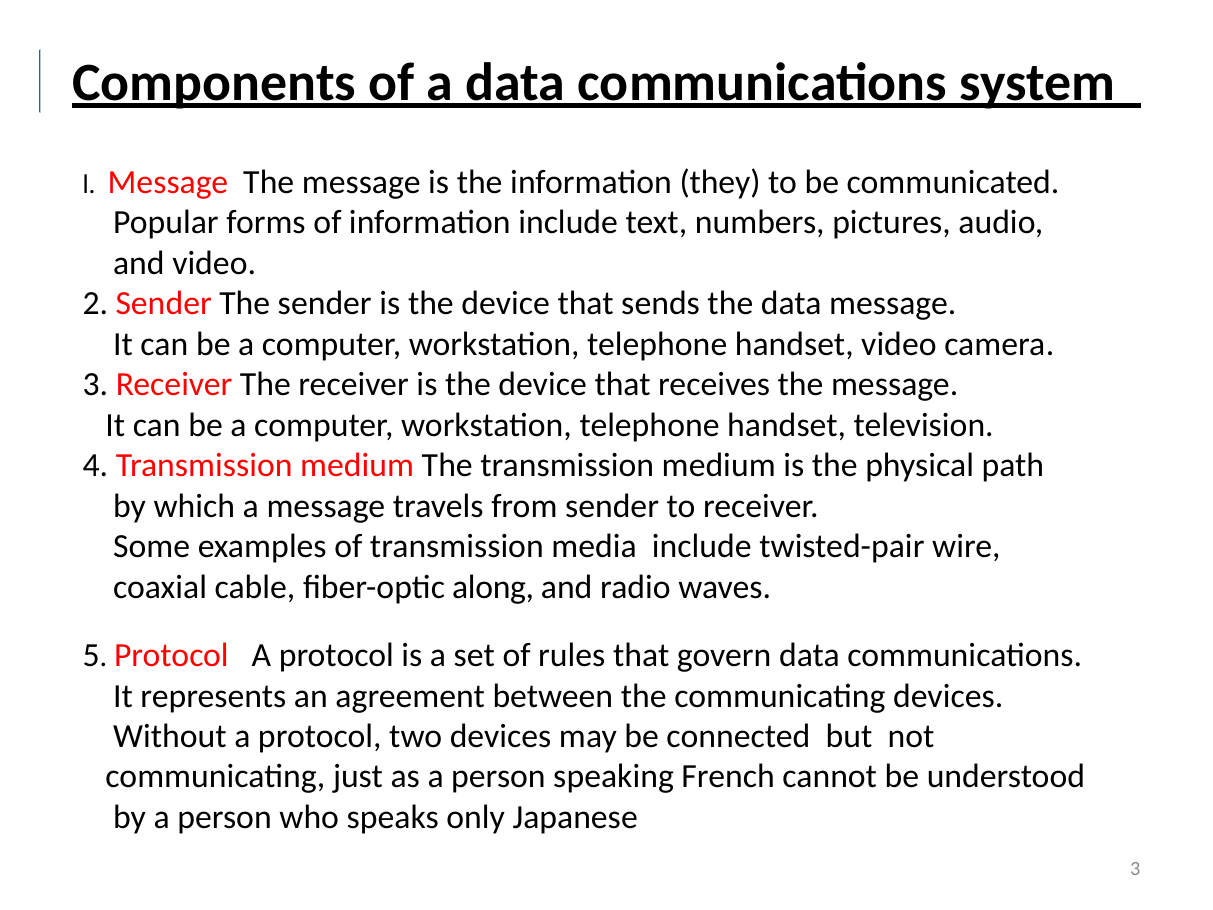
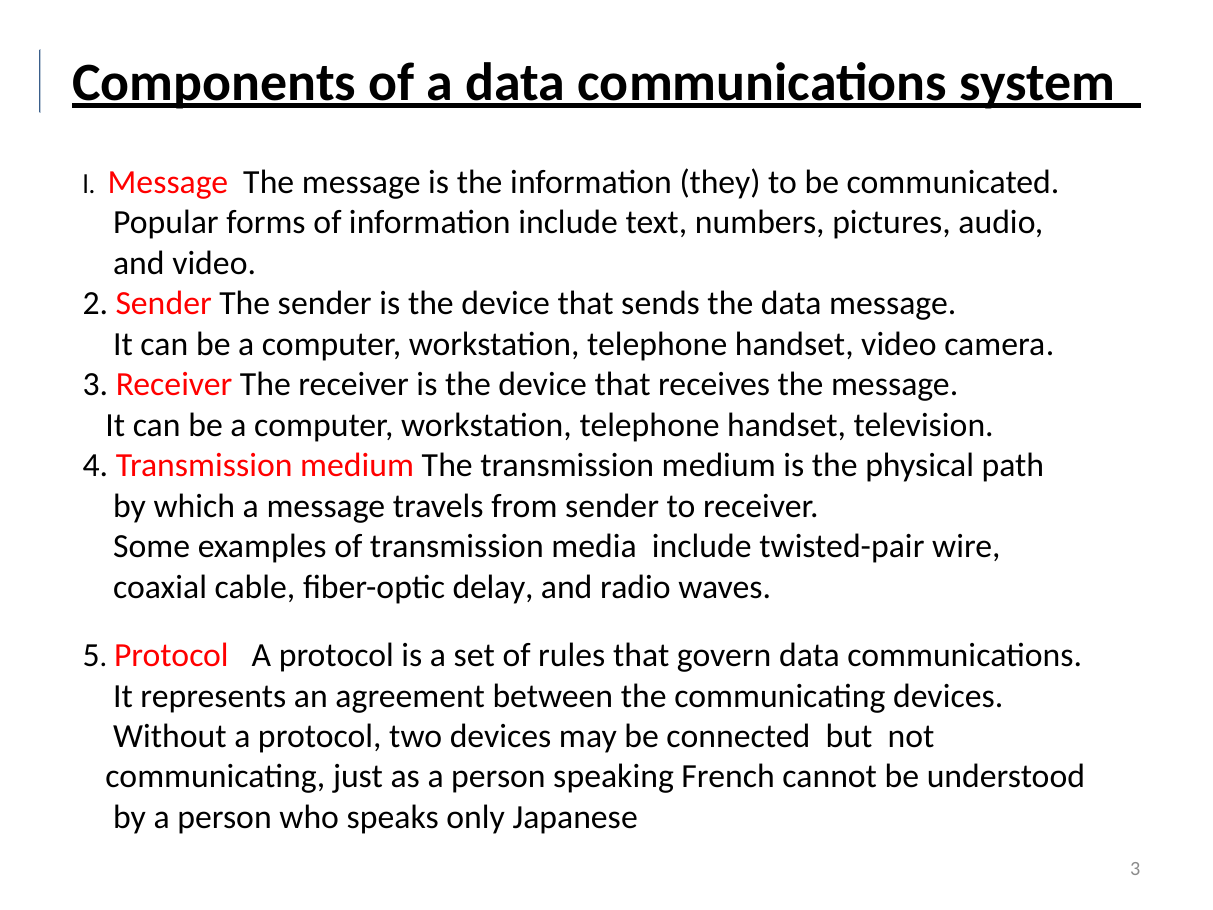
along: along -> delay (493, 587)
